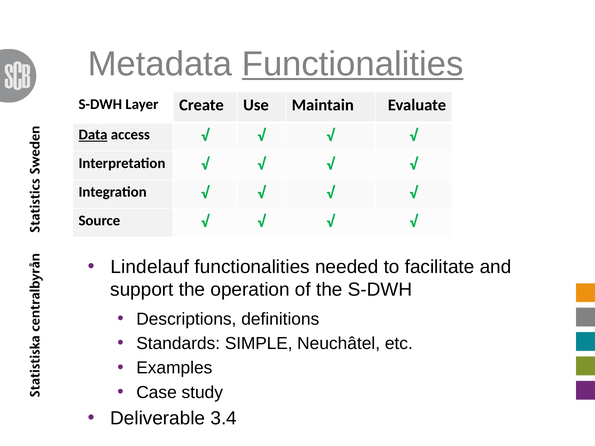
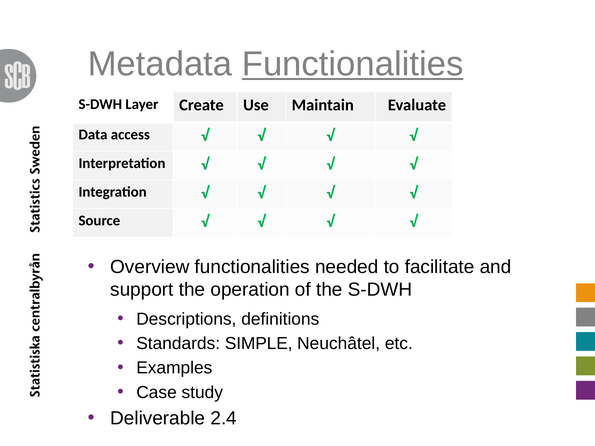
Data underline: present -> none (93, 135)
Lindelauf: Lindelauf -> Overview (150, 267)
3.4: 3.4 -> 2.4 (224, 418)
